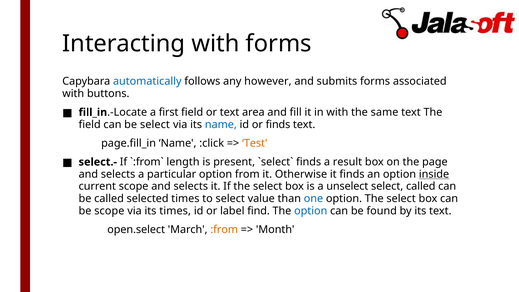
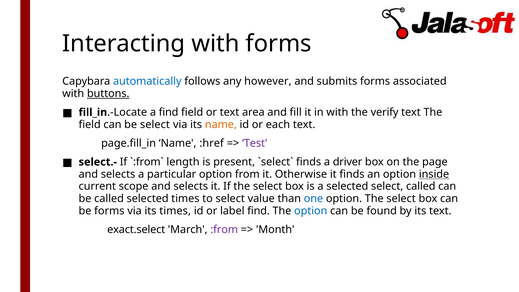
buttons underline: none -> present (108, 94)
a first: first -> find (169, 112)
same: same -> verify (385, 112)
name colour: blue -> orange (221, 124)
or finds: finds -> each (278, 124)
:click: :click -> :href (212, 143)
Test colour: orange -> purple (255, 143)
result: result -> driver (348, 162)
a unselect: unselect -> selected (347, 186)
be scope: scope -> forms (109, 211)
open.select: open.select -> exact.select (136, 229)
:from colour: orange -> purple (224, 229)
